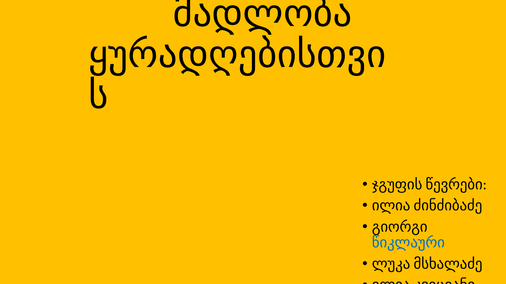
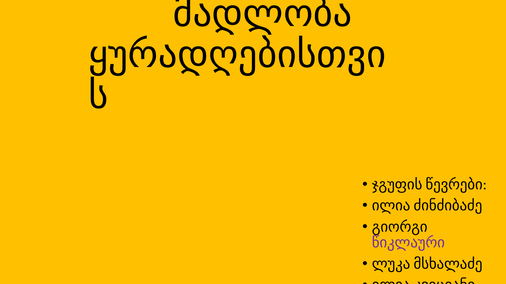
წიკლაური colour: blue -> purple (408, 243)
